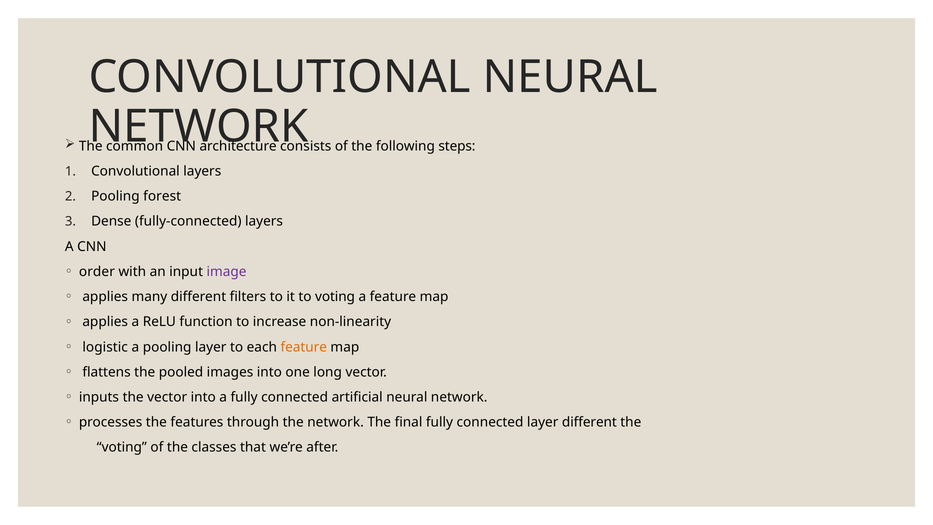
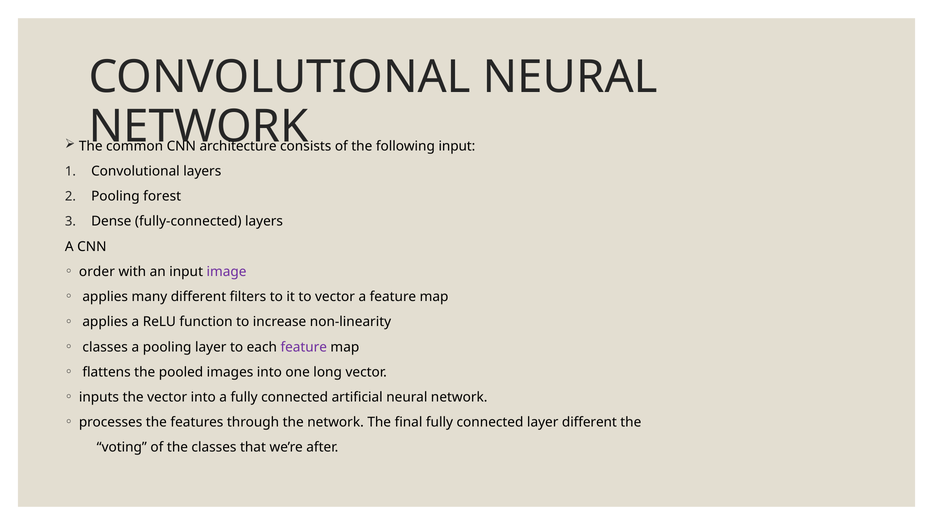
following steps: steps -> input (457, 146)
to voting: voting -> vector (335, 297)
logistic: logistic -> classes (105, 347)
feature colour: orange -> purple (304, 347)
